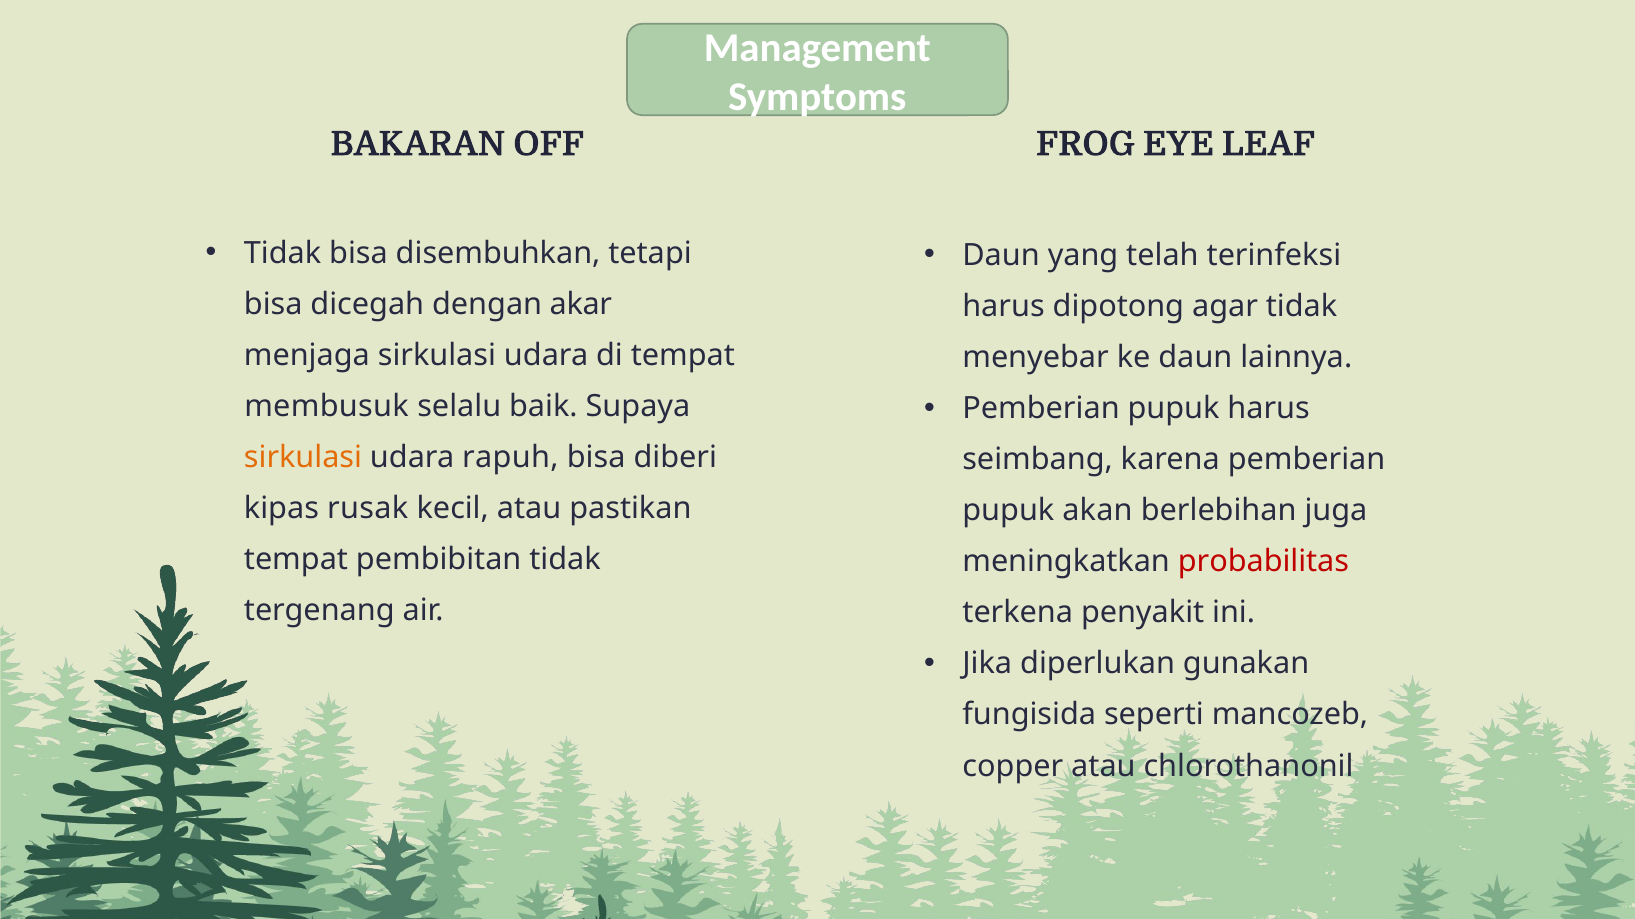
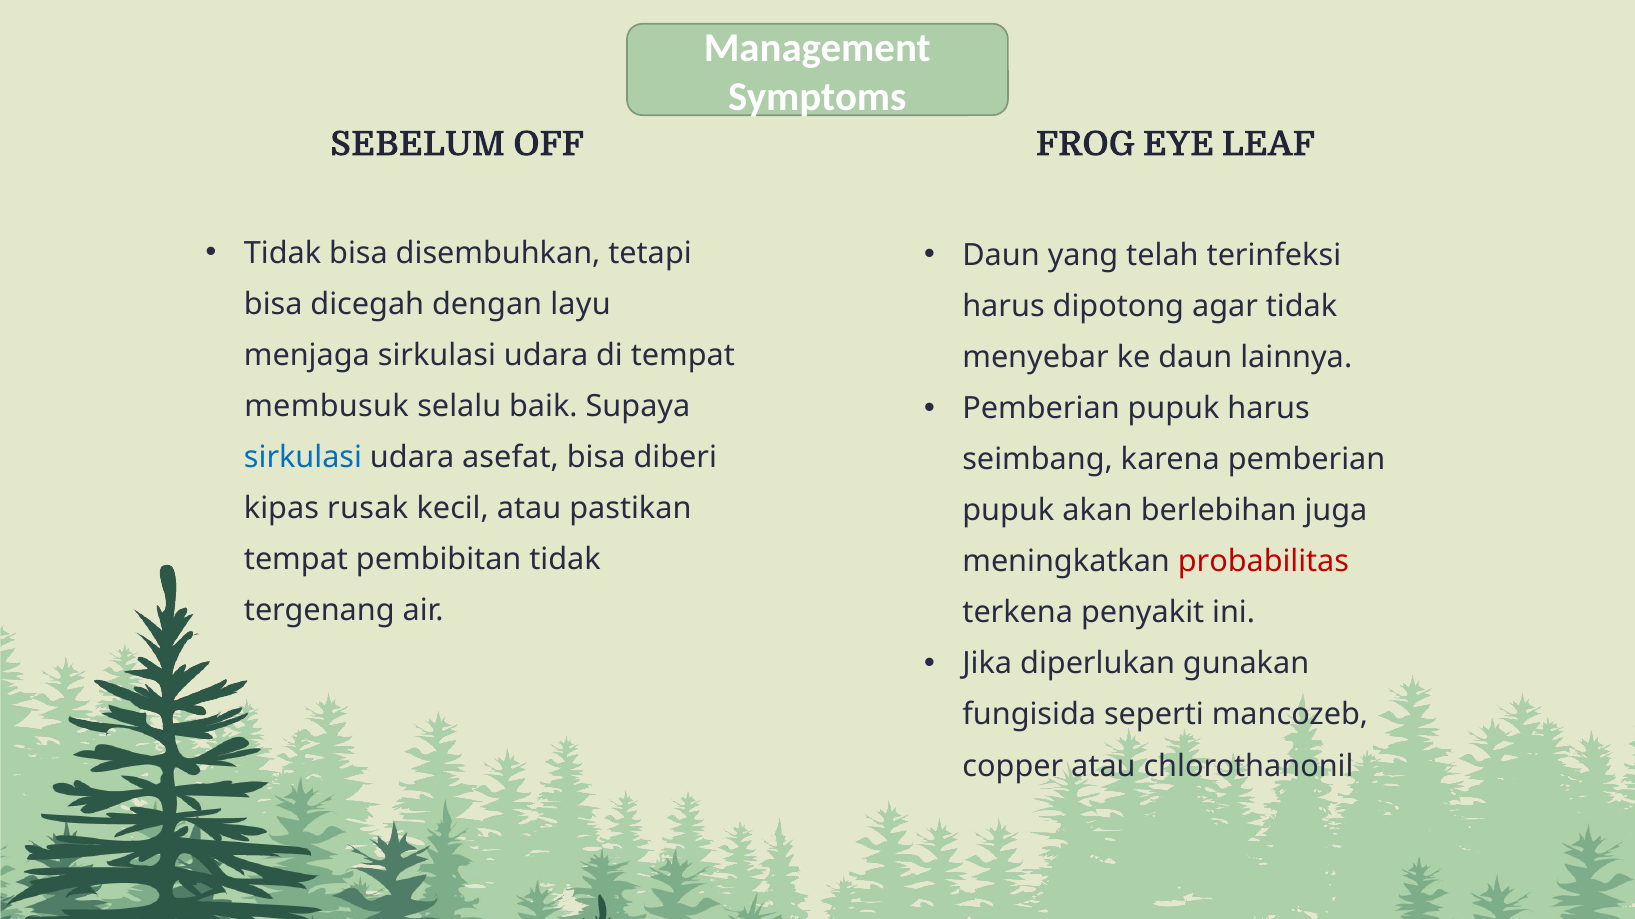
BAKARAN: BAKARAN -> SEBELUM (418, 144)
akar: akar -> layu (581, 305)
sirkulasi colour: orange -> blue (303, 458)
rapuh: rapuh -> asefat (511, 458)
